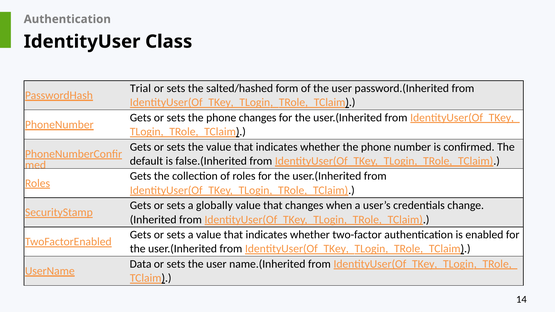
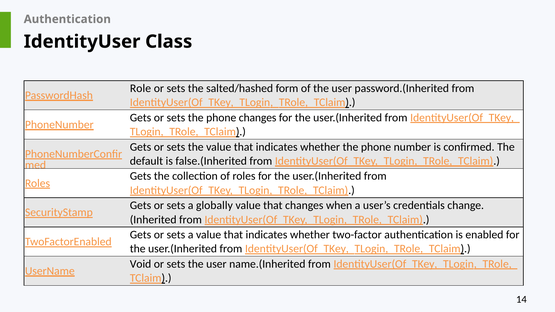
Trial: Trial -> Role (140, 88)
Data: Data -> Void (141, 264)
